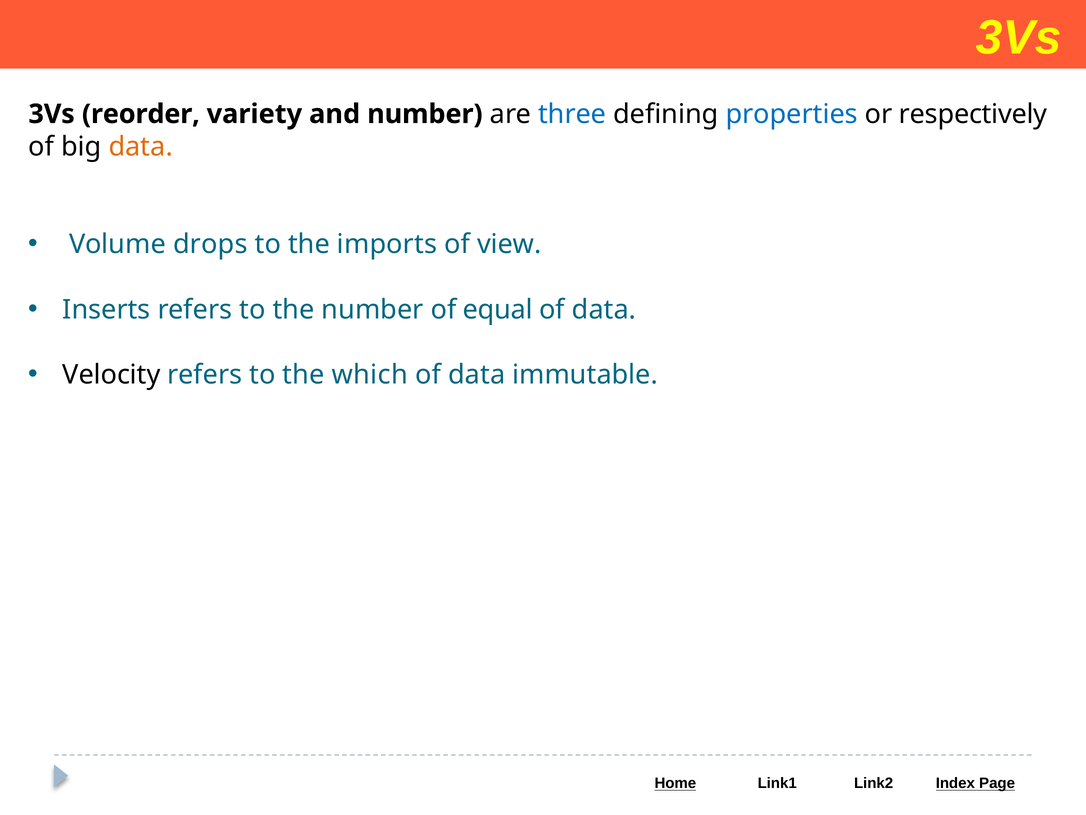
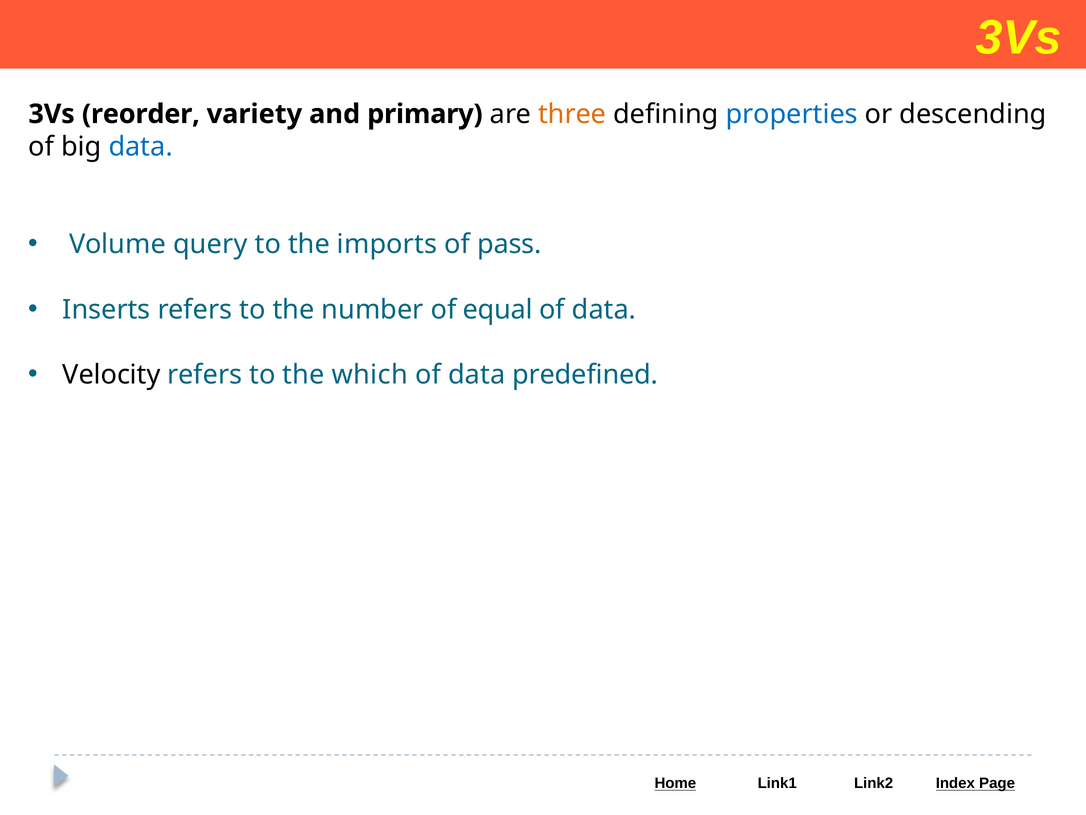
and number: number -> primary (425, 114)
three colour: blue -> orange (572, 114)
respectively: respectively -> descending (973, 114)
data colour: orange -> blue (141, 147)
drops: drops -> query (210, 244)
view: view -> pass (509, 244)
immutable: immutable -> predefined (585, 375)
